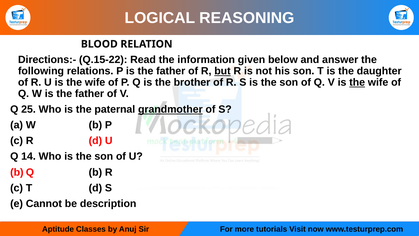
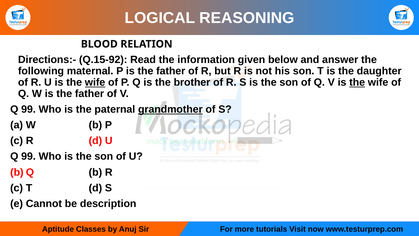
Q.15-22: Q.15-22 -> Q.15-92 (103, 60)
relations: relations -> maternal (90, 71)
but underline: present -> none (222, 71)
wife underline: none -> present (95, 82)
25: 25 -> 99 (28, 109)
14: 14 -> 99 (28, 156)
